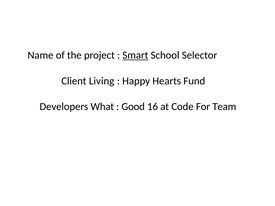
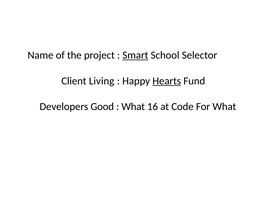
Hearts underline: none -> present (167, 81)
What: What -> Good (102, 107)
Good: Good -> What (133, 107)
For Team: Team -> What (224, 107)
